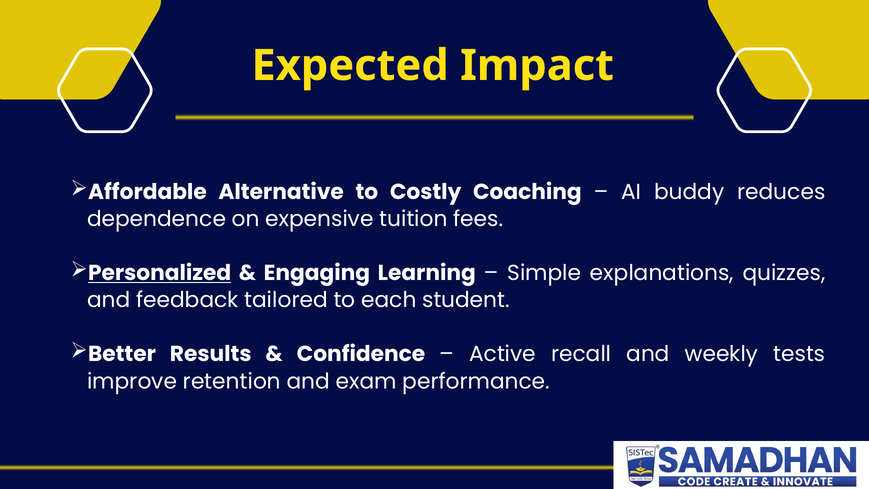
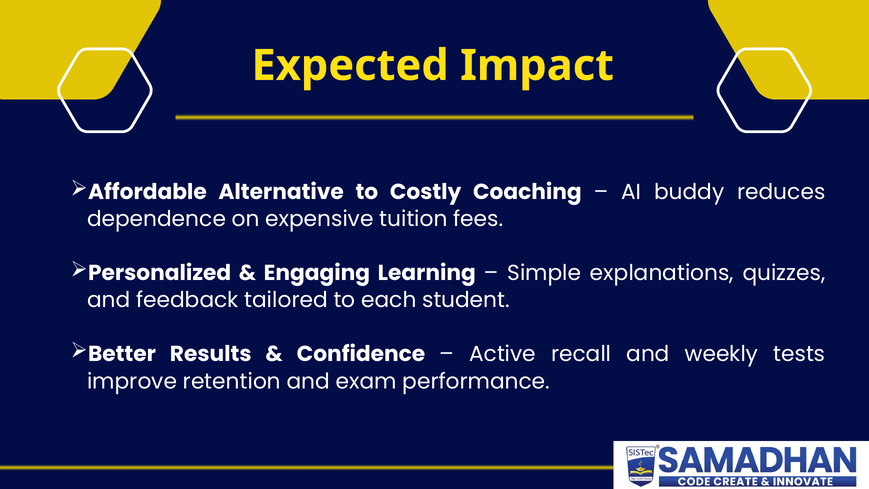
Personalized underline: present -> none (160, 273)
